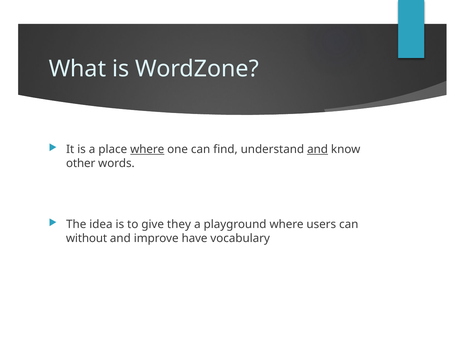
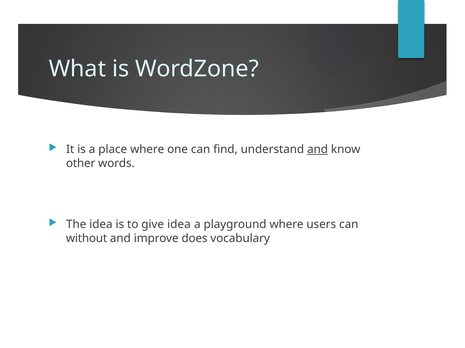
where underline: present -> none (147, 150)
give they: they -> idea (179, 225)
have: have -> does (195, 239)
